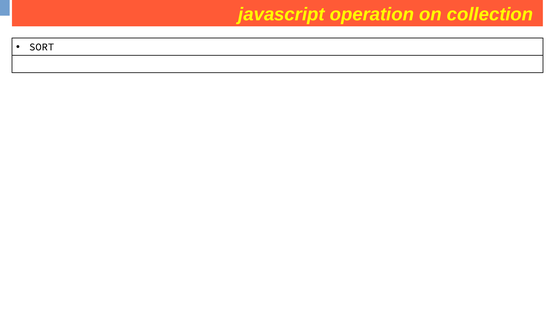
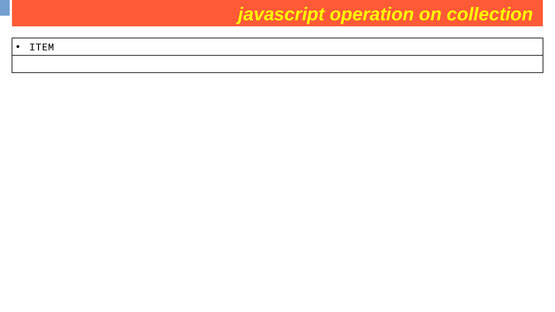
SORT: SORT -> ITEM (42, 47)
